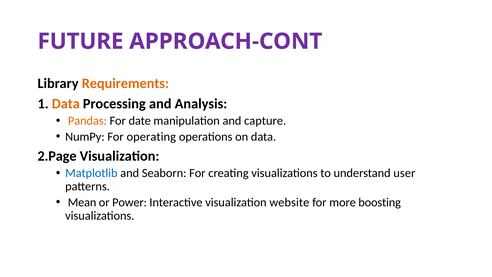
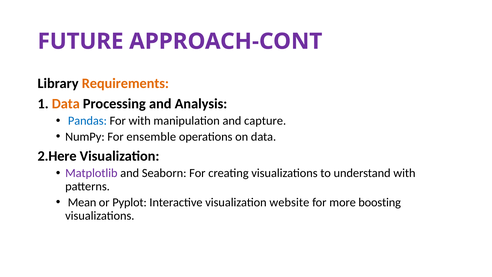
Pandas colour: orange -> blue (87, 121)
For date: date -> with (140, 121)
operating: operating -> ensemble (151, 137)
2.Page: 2.Page -> 2.Here (57, 156)
Matplotlib colour: blue -> purple (91, 173)
understand user: user -> with (404, 173)
Power: Power -> Pyplot (130, 202)
